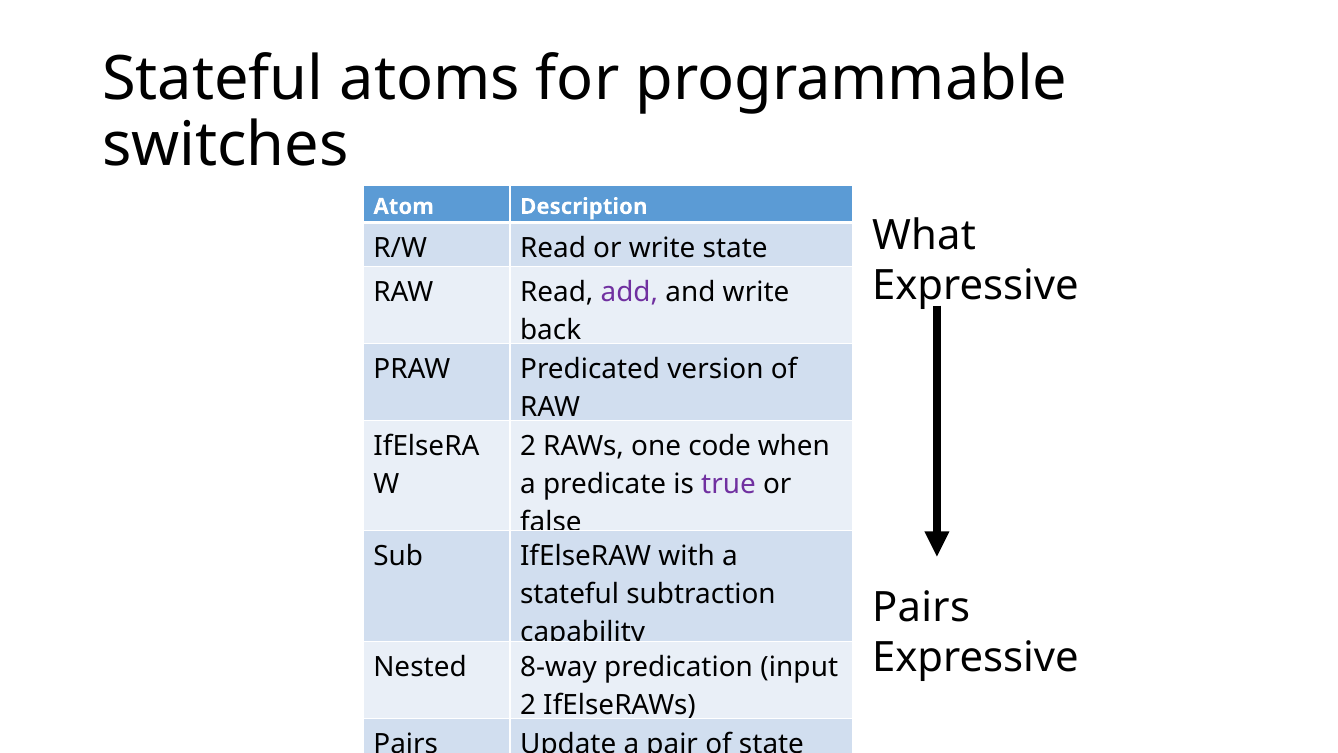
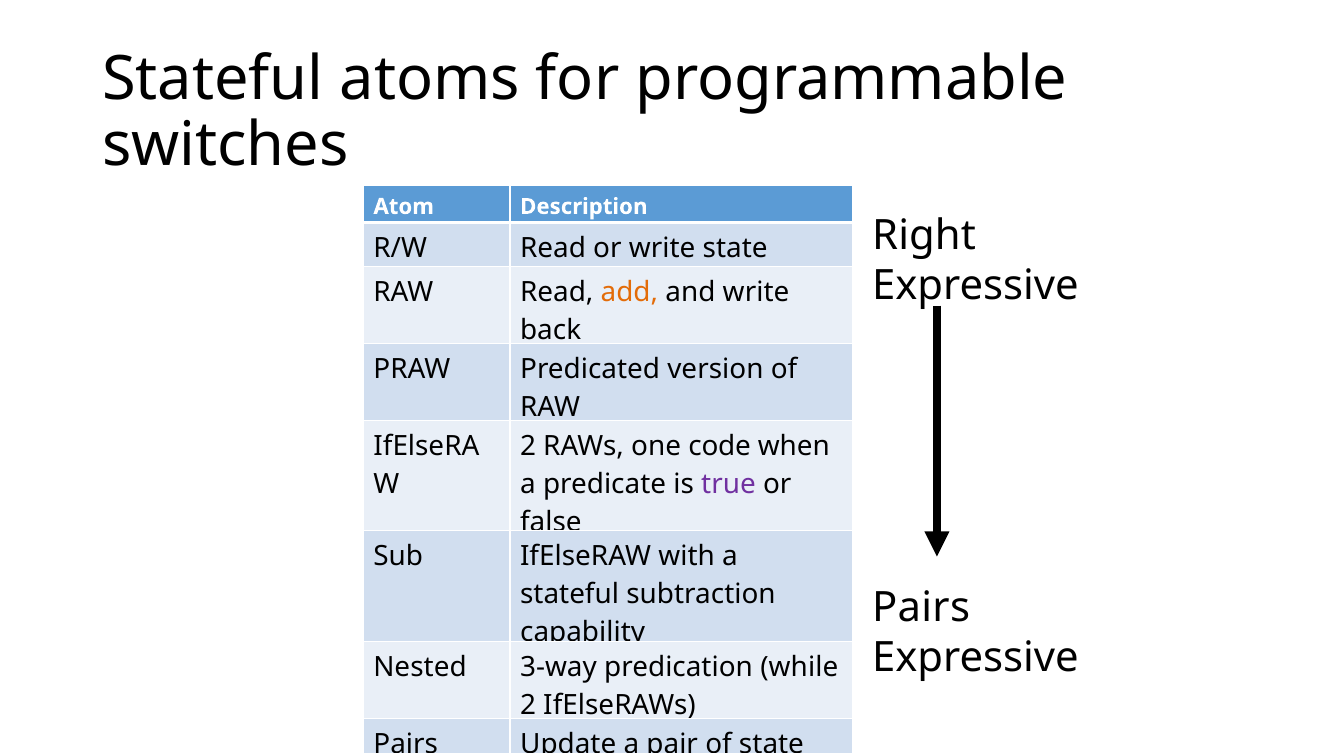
What: What -> Right (924, 236)
add colour: purple -> orange (629, 292)
8-way: 8-way -> 3-way (558, 667)
input: input -> while (799, 667)
